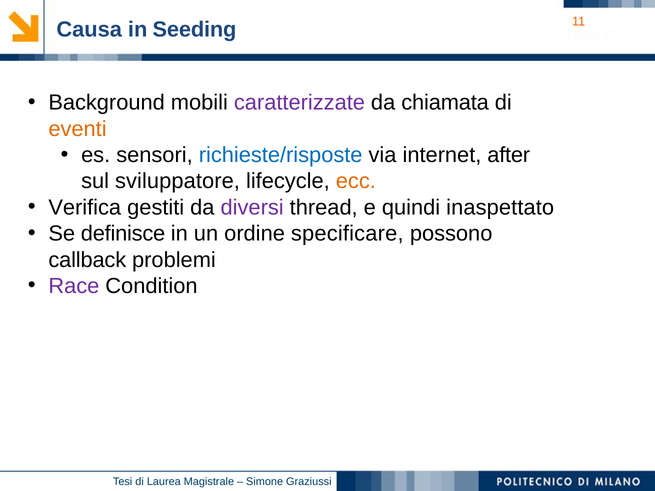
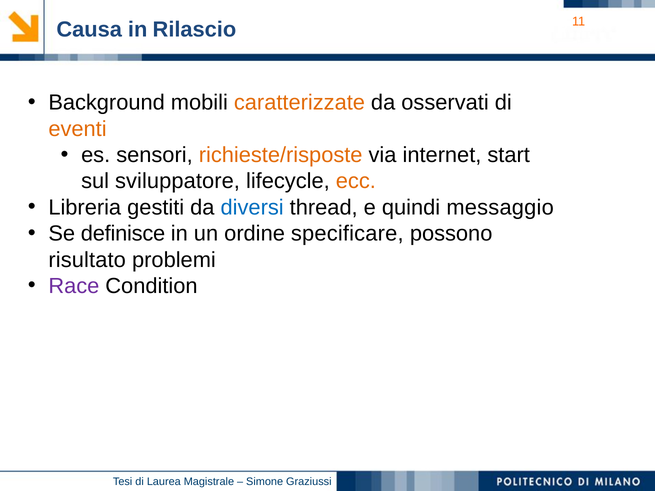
Seeding: Seeding -> Rilascio (194, 30)
caratterizzate colour: purple -> orange (299, 103)
chiamata: chiamata -> osservati (445, 103)
richieste/risposte colour: blue -> orange (281, 155)
after: after -> start (509, 155)
Verifica: Verifica -> Libreria (85, 208)
diversi colour: purple -> blue (252, 208)
inaspettato: inaspettato -> messaggio (500, 208)
callback: callback -> risultato (87, 260)
